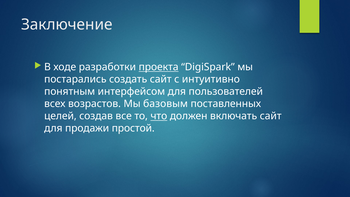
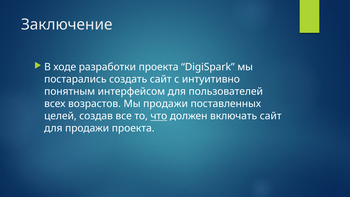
проекта underline: present -> none (159, 67)
Мы базовым: базовым -> продажи (166, 104)
продажи простой: простой -> проекта (133, 128)
